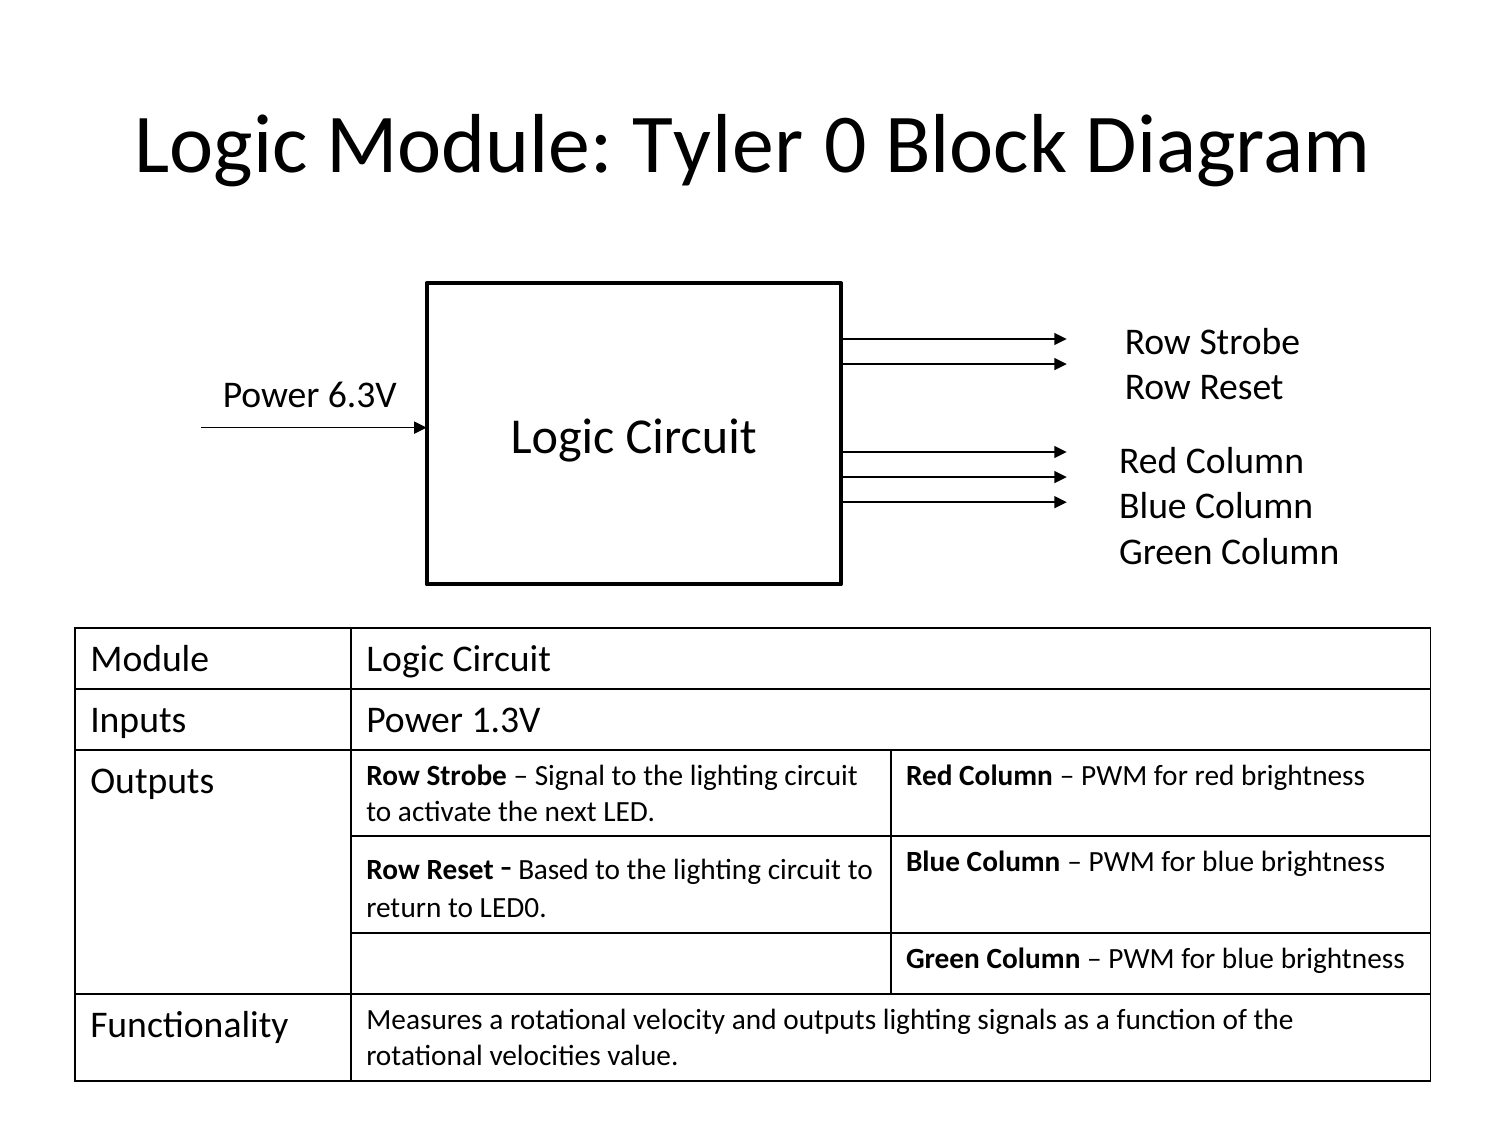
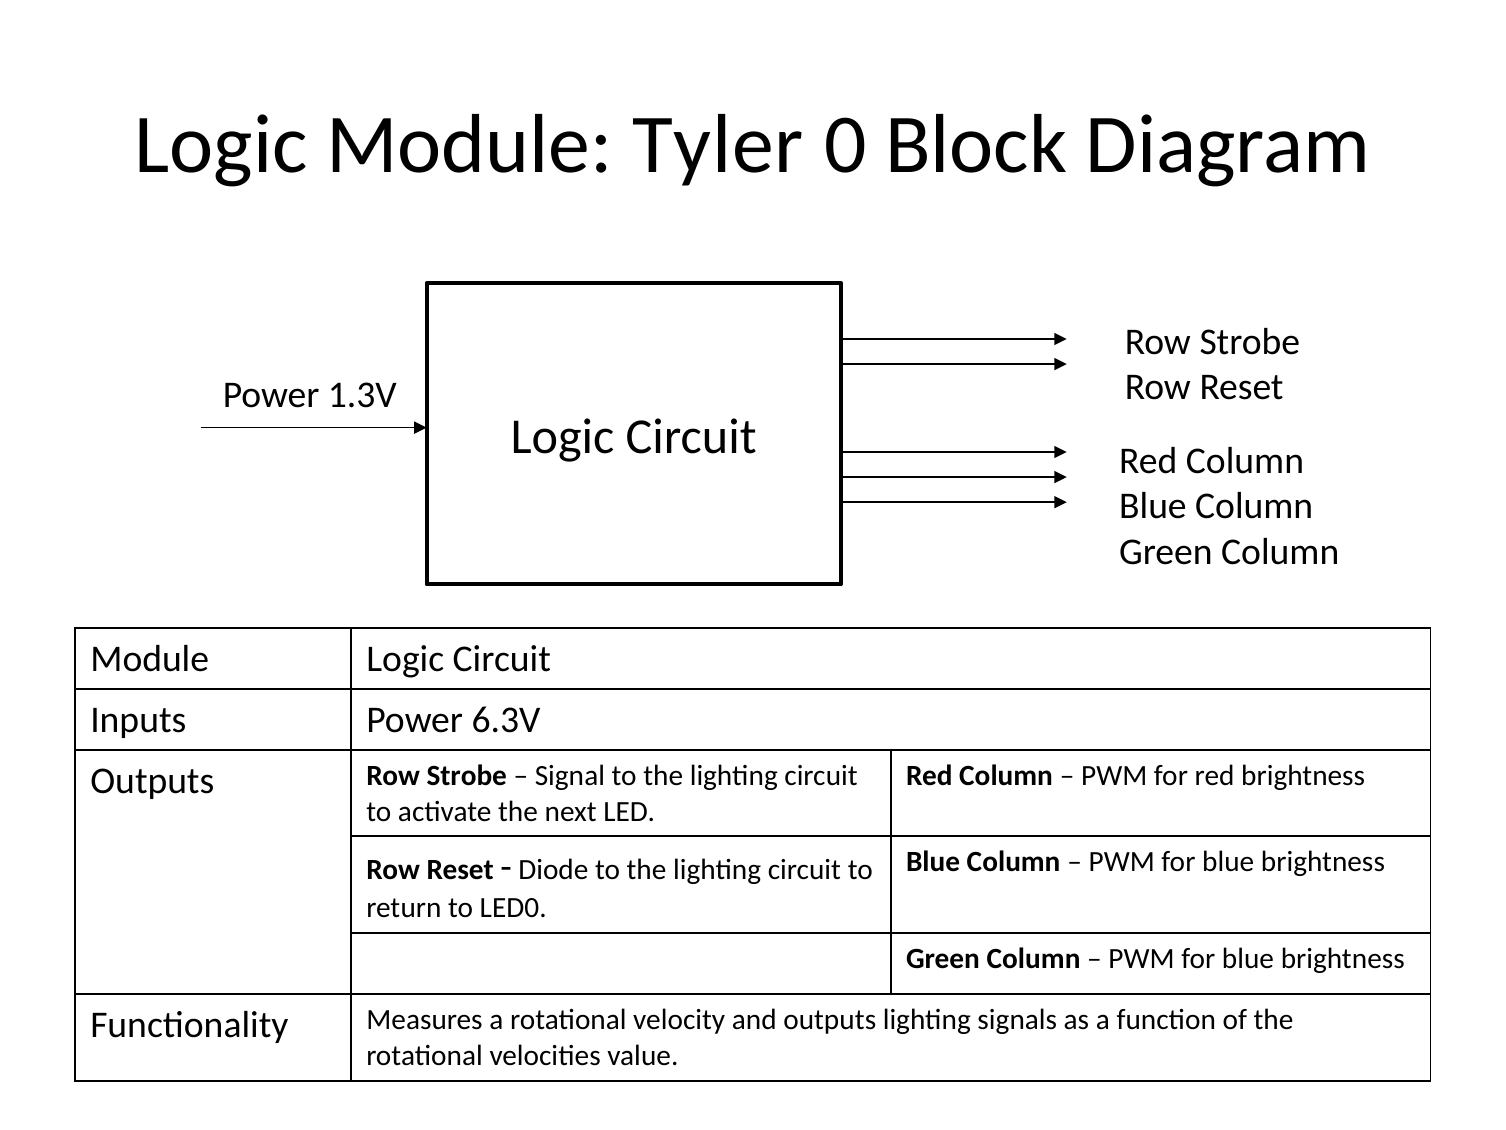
6.3V: 6.3V -> 1.3V (362, 395)
1.3V: 1.3V -> 6.3V (506, 720)
Based: Based -> Diode (553, 870)
